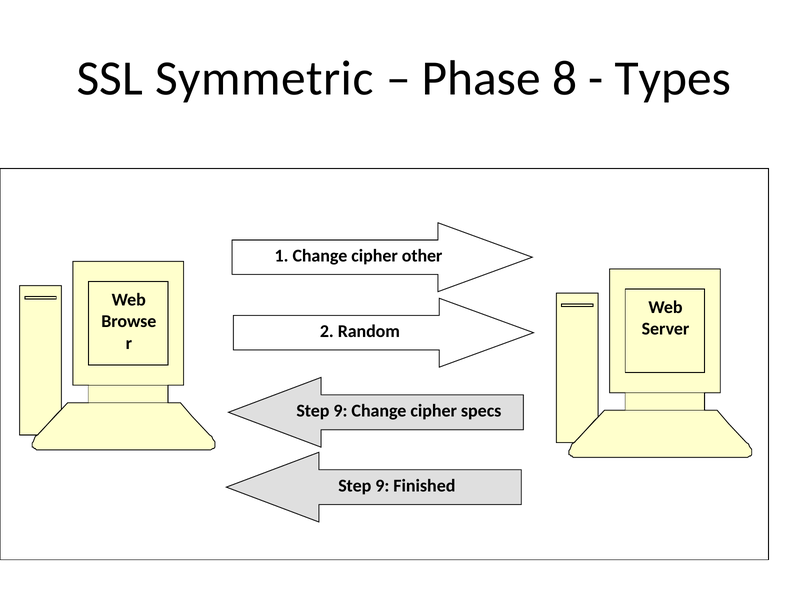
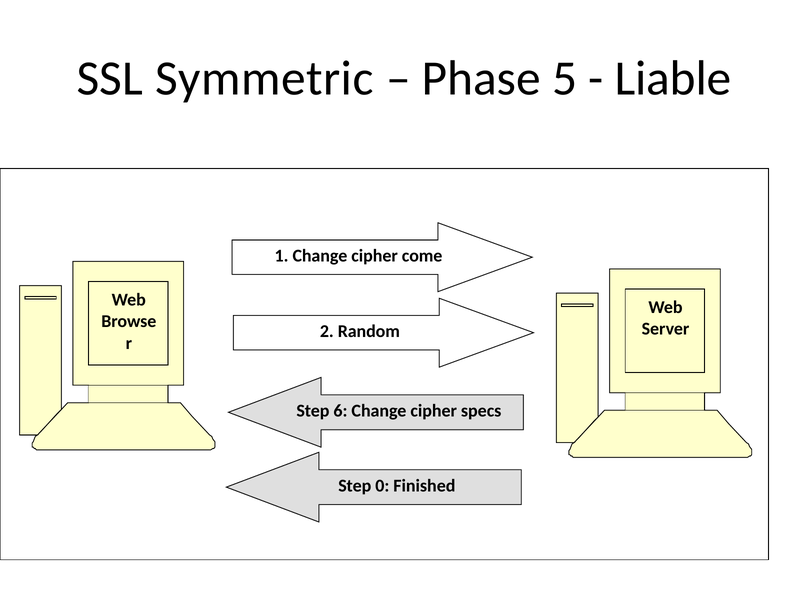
8: 8 -> 5 (565, 78)
Types: Types -> Liable (673, 78)
other: other -> come (422, 256)
9: 9 -> 6 (340, 411)
9: 9 -> 0 (382, 485)
